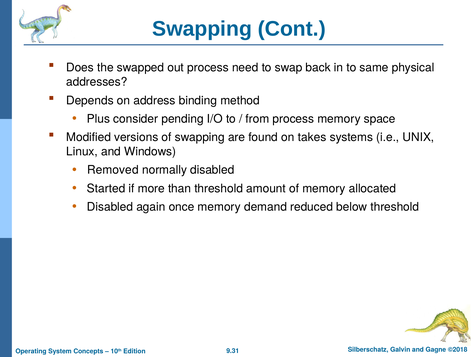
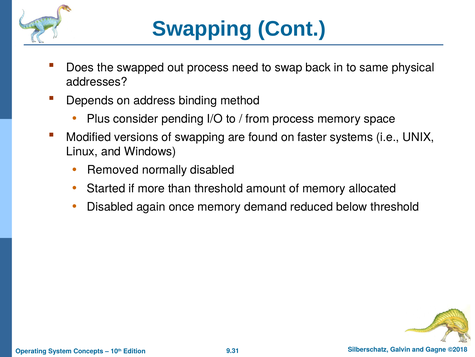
takes: takes -> faster (312, 137)
